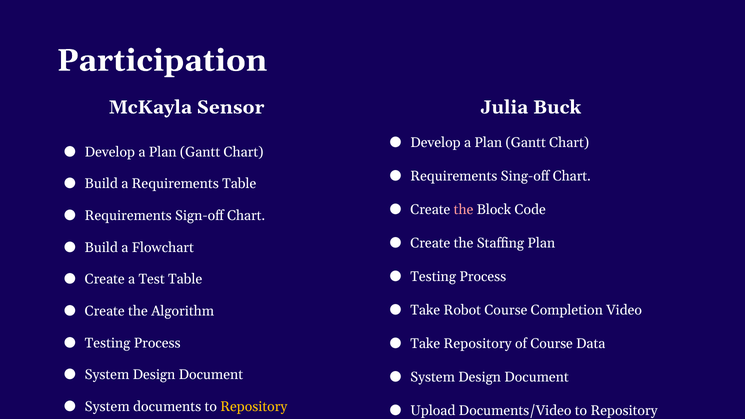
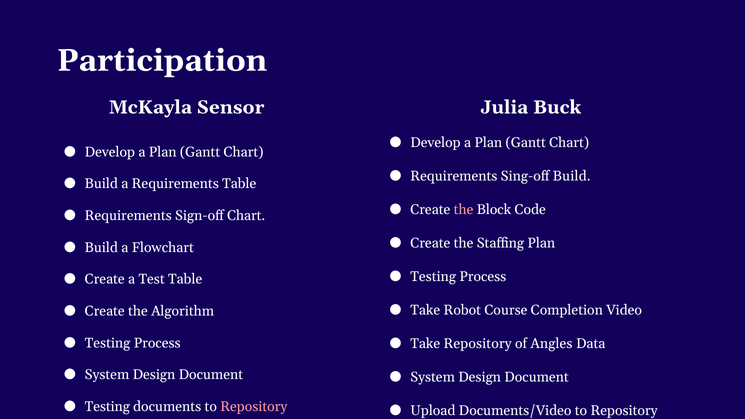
Sing-off Chart: Chart -> Build (572, 176)
of Course: Course -> Angles (552, 344)
System: System -> Testing (107, 407)
Repository colour: yellow -> pink (254, 407)
